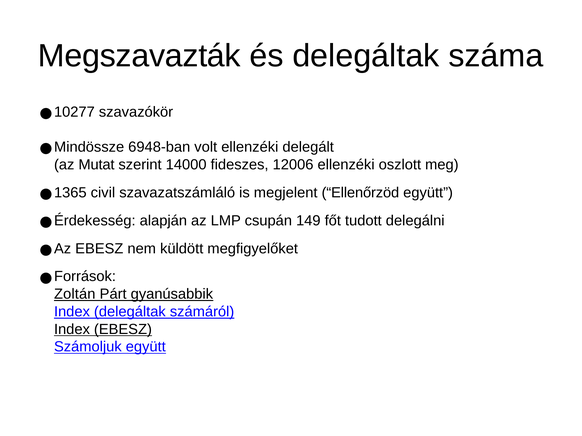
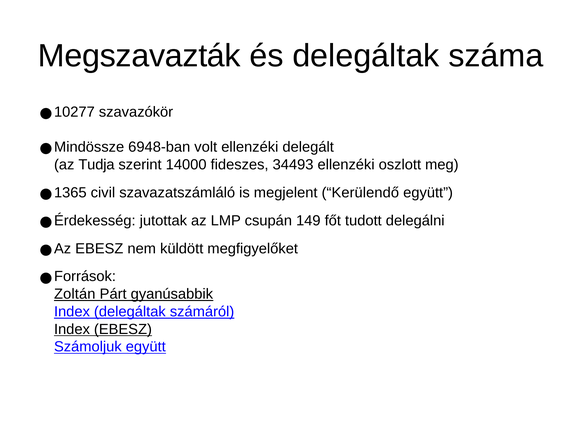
Mutat: Mutat -> Tudja (96, 165)
12006: 12006 -> 34493 (293, 165)
Ellenőrzöd: Ellenőrzöd -> Kerülendő (360, 193)
alapján: alapján -> jutottak (163, 221)
